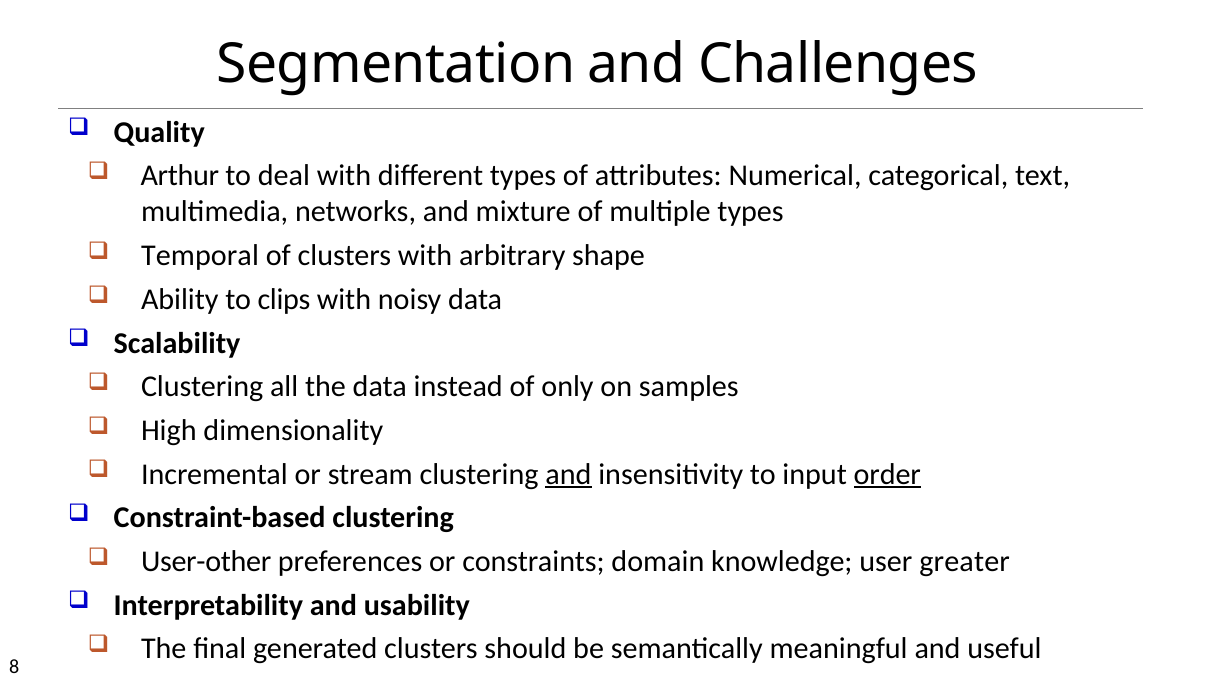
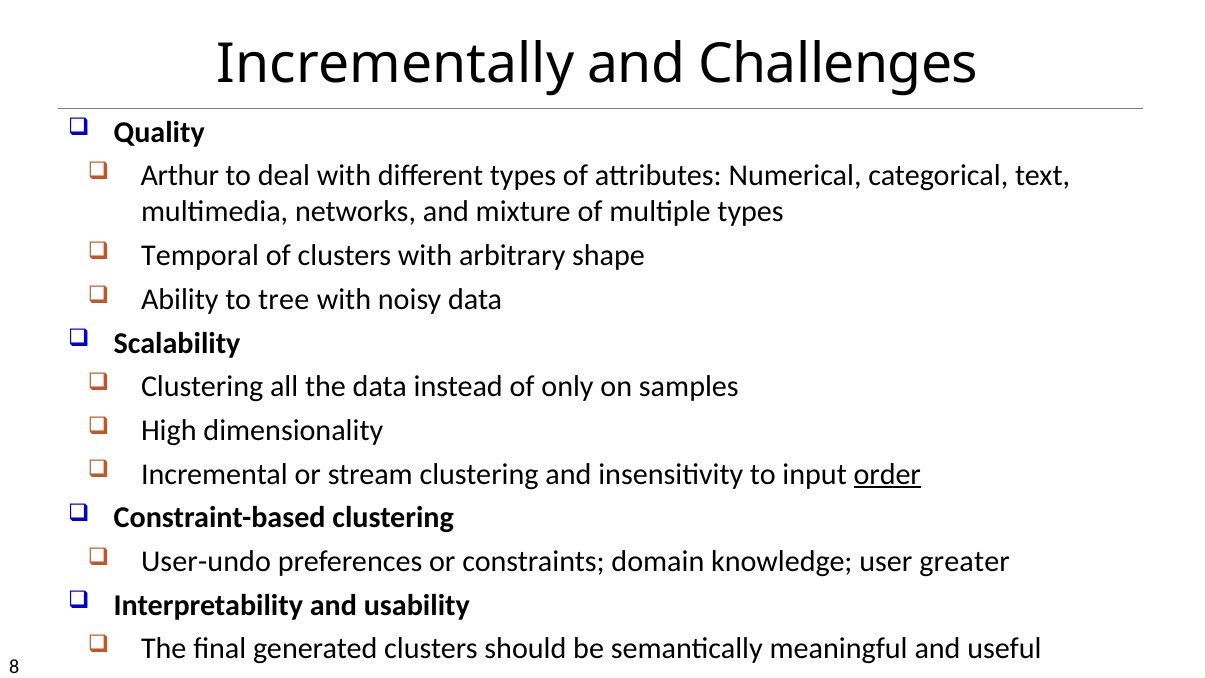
Segmentation: Segmentation -> Incrementally (396, 64)
clips: clips -> tree (284, 299)
and underline: present -> none (568, 474)
User-other: User-other -> User-undo (206, 561)
